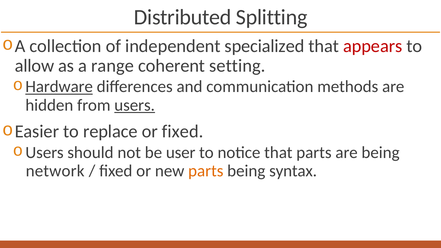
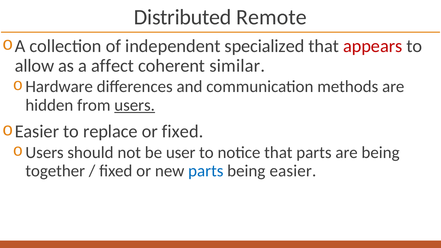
Splitting: Splitting -> Remote (271, 17)
range: range -> affect (113, 66)
setting: setting -> similar (237, 66)
Hardware underline: present -> none (59, 87)
network: network -> together (55, 171)
parts colour: orange -> blue (206, 171)
being syntax: syntax -> easier (293, 171)
